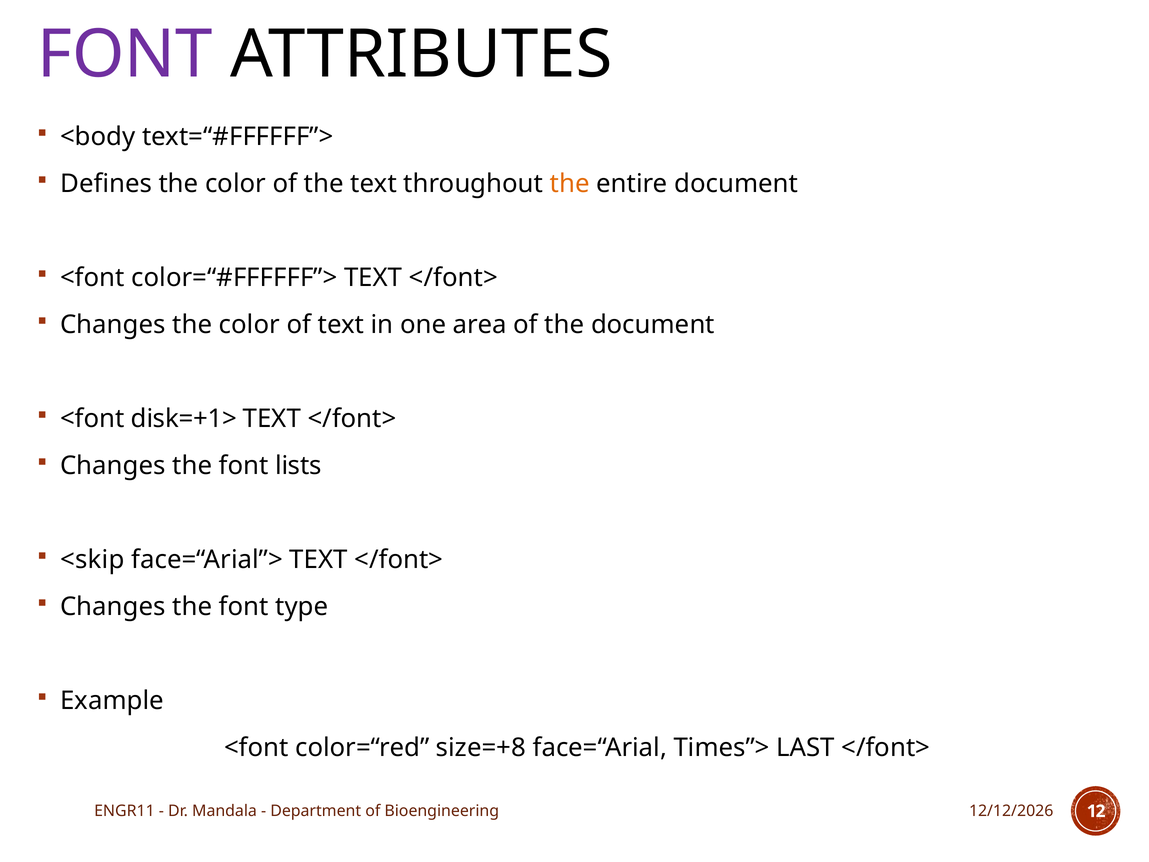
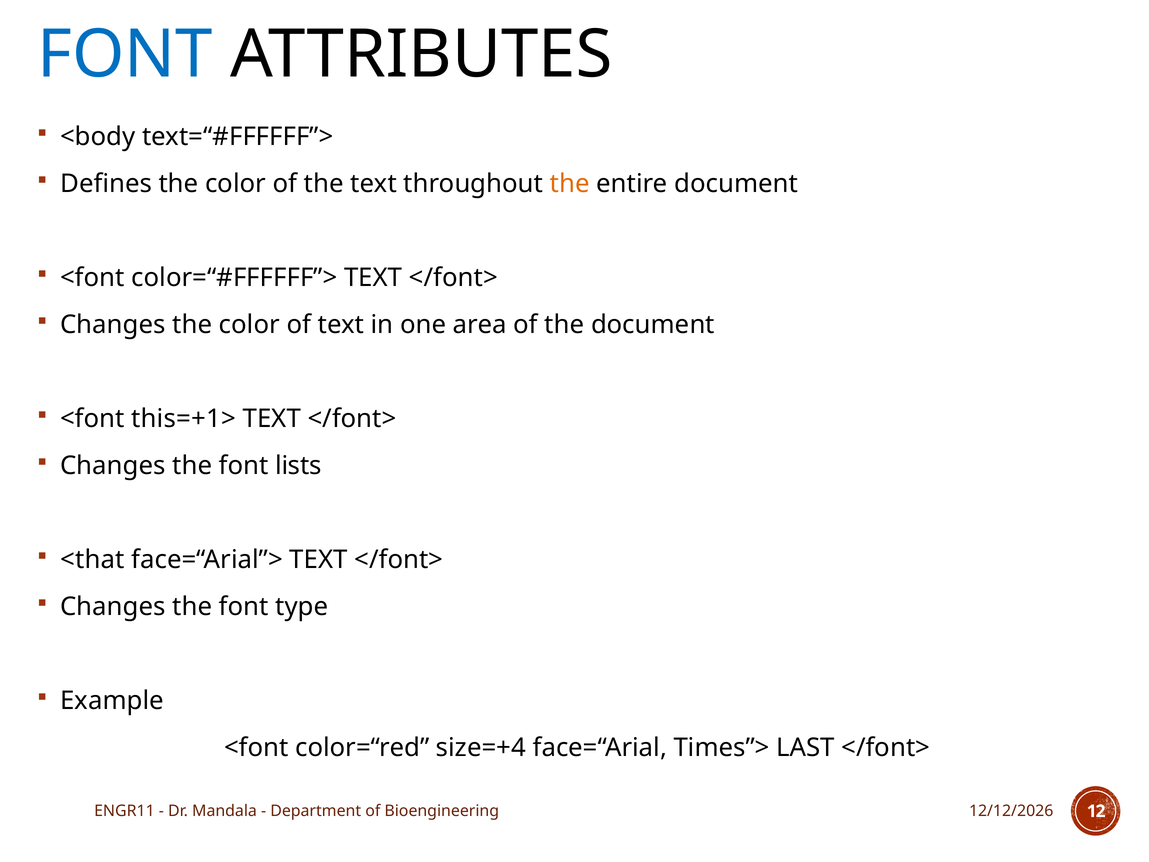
FONT colour: purple -> blue (125, 55)
disk=+1>: disk=+1> -> this=+1> (184, 419)
<skip: <skip -> <that (92, 560)
size=+8: size=+8 -> size=+4 (481, 748)
